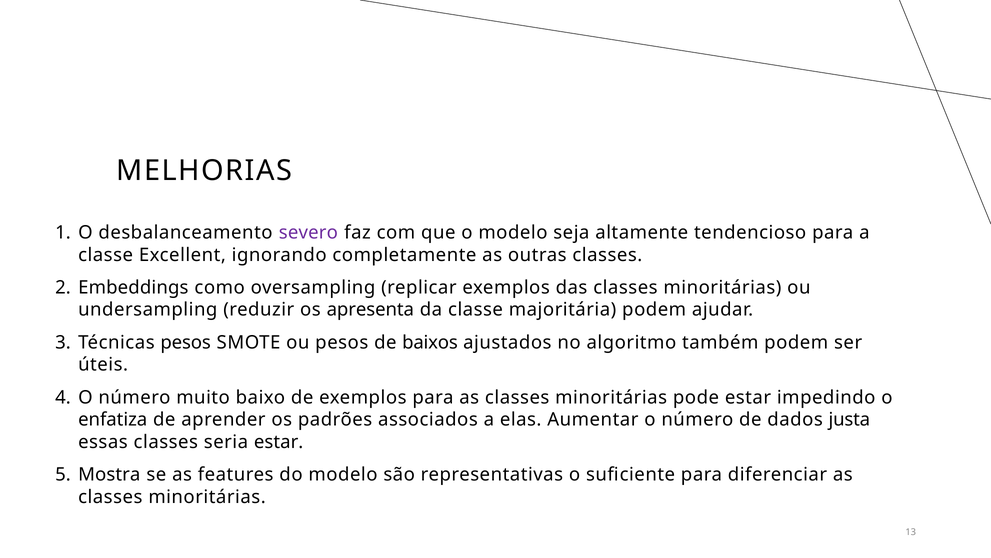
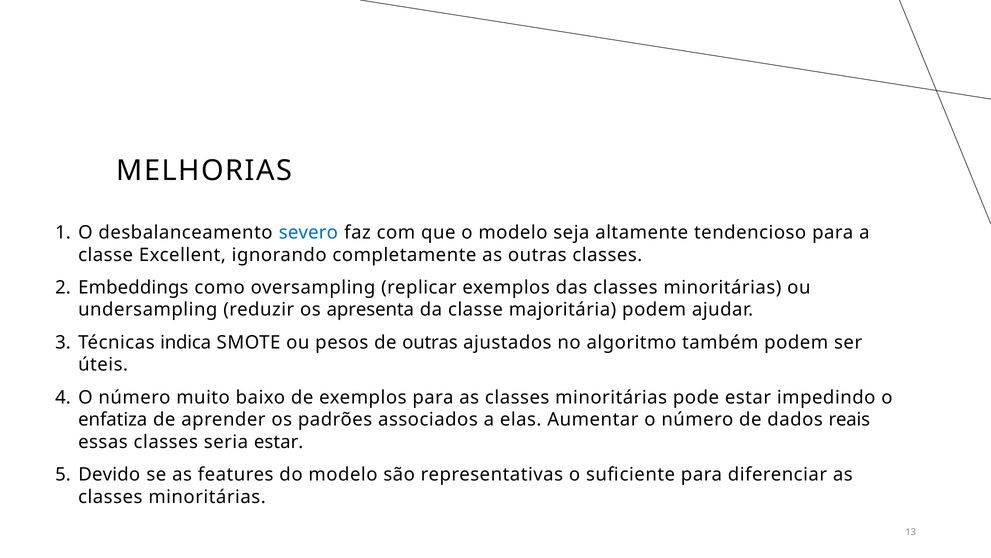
severo colour: purple -> blue (308, 232)
Técnicas pesos: pesos -> indica (186, 342)
de baixos: baixos -> outras (430, 342)
justa: justa -> reais (849, 419)
Mostra: Mostra -> Devido (109, 474)
